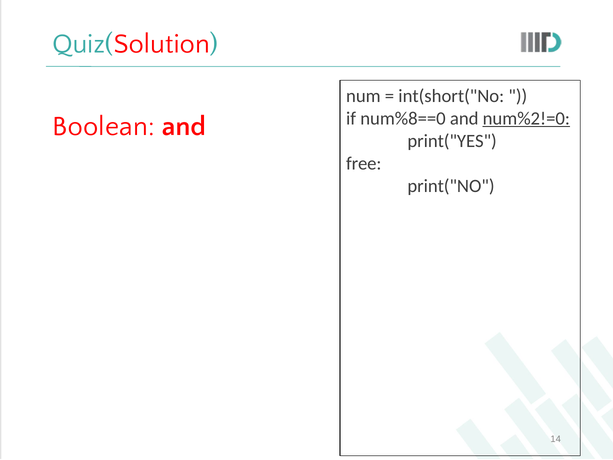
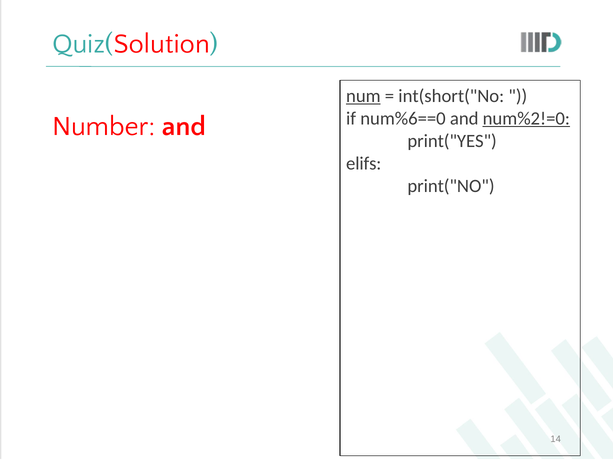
num underline: none -> present (363, 96)
num%8==0: num%8==0 -> num%6==0 (403, 118)
Boolean: Boolean -> Number (104, 126)
free: free -> elifs (364, 163)
